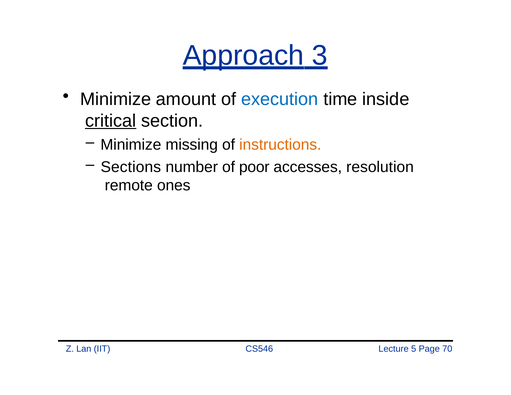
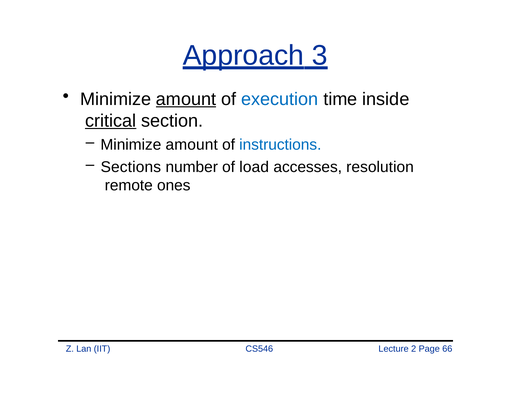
amount underline: none -> present (186, 99)
missing: missing -> amount (192, 145)
instructions colour: orange -> blue (280, 145)
poor: poor -> load (254, 167)
5: 5 -> 2 (414, 349)
70: 70 -> 66 (447, 349)
